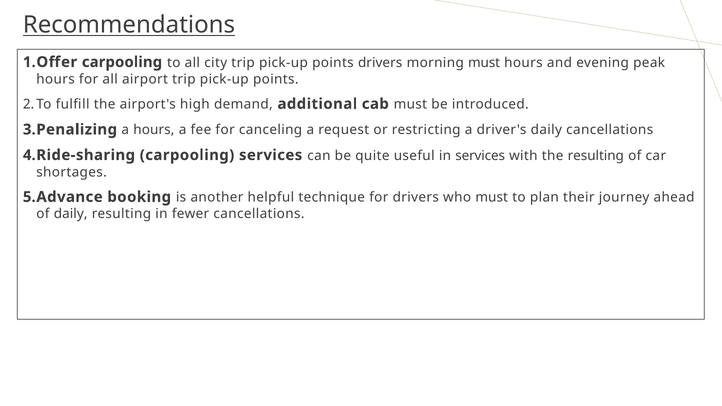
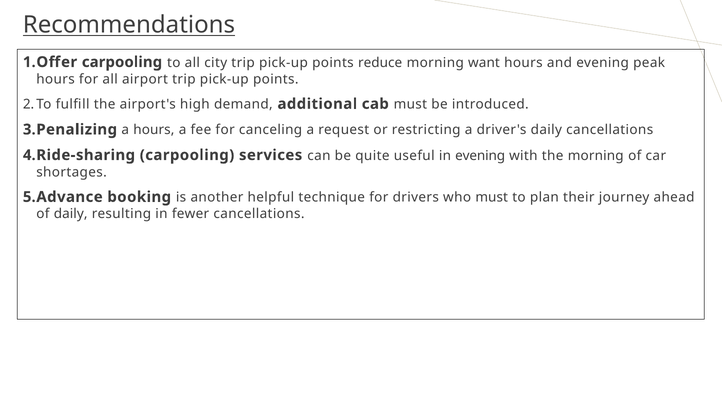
points drivers: drivers -> reduce (380, 63)
morning must: must -> want (484, 63)
in services: services -> evening (480, 156)
the resulting: resulting -> morning (596, 156)
